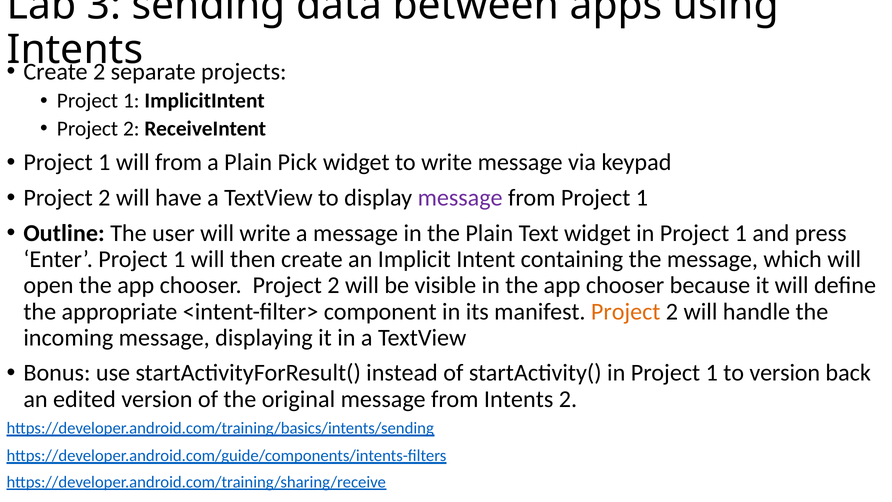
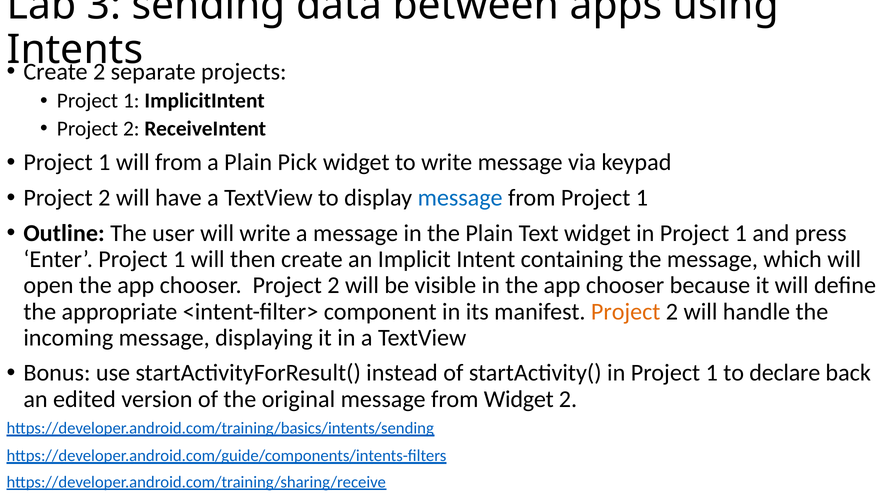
message colour: purple -> blue (460, 198)
to version: version -> declare (785, 373)
from Intents: Intents -> Widget (519, 399)
